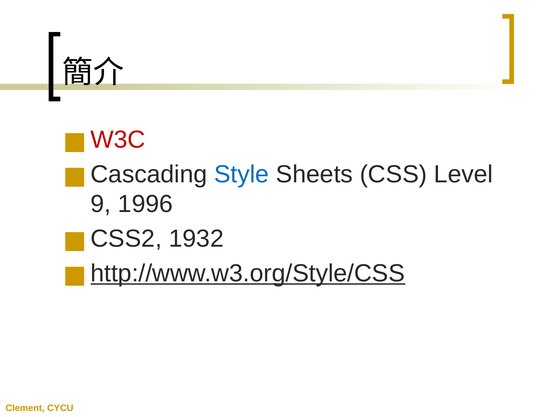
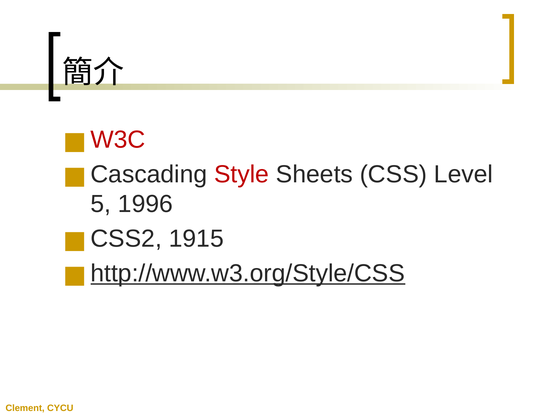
Style colour: blue -> red (242, 174)
9: 9 -> 5 (101, 204)
1932: 1932 -> 1915 (196, 239)
